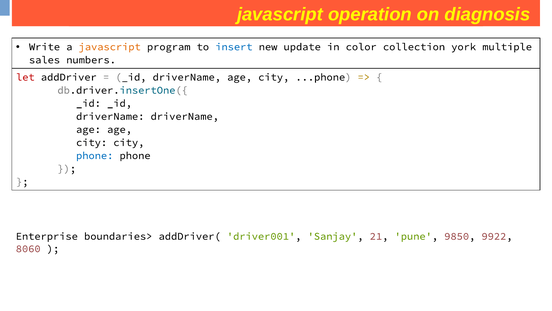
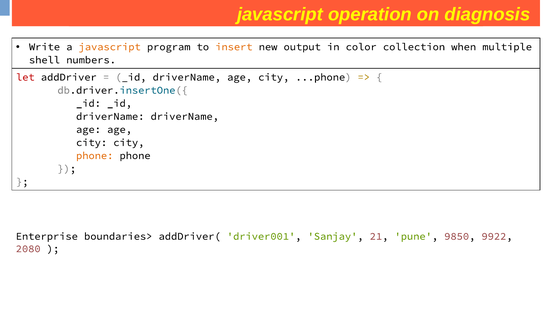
insert colour: blue -> orange (234, 47)
update: update -> output (302, 47)
york: york -> when (464, 47)
sales: sales -> shell (45, 60)
phone colour: blue -> orange (95, 155)
8060: 8060 -> 2080 (28, 248)
